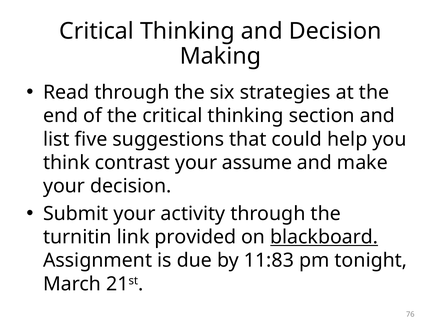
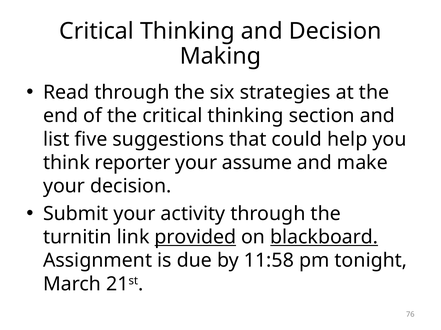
contrast: contrast -> reporter (133, 163)
provided underline: none -> present (195, 238)
11:83: 11:83 -> 11:58 (269, 261)
